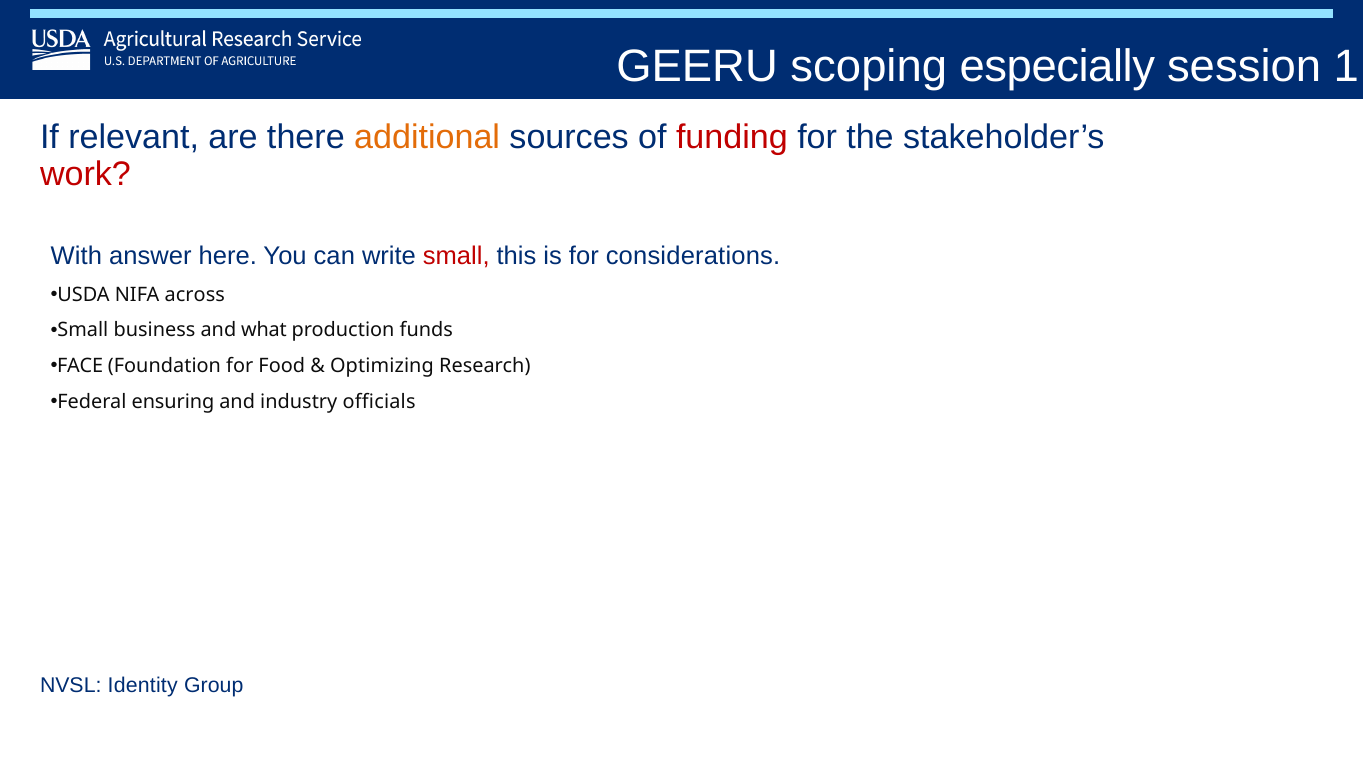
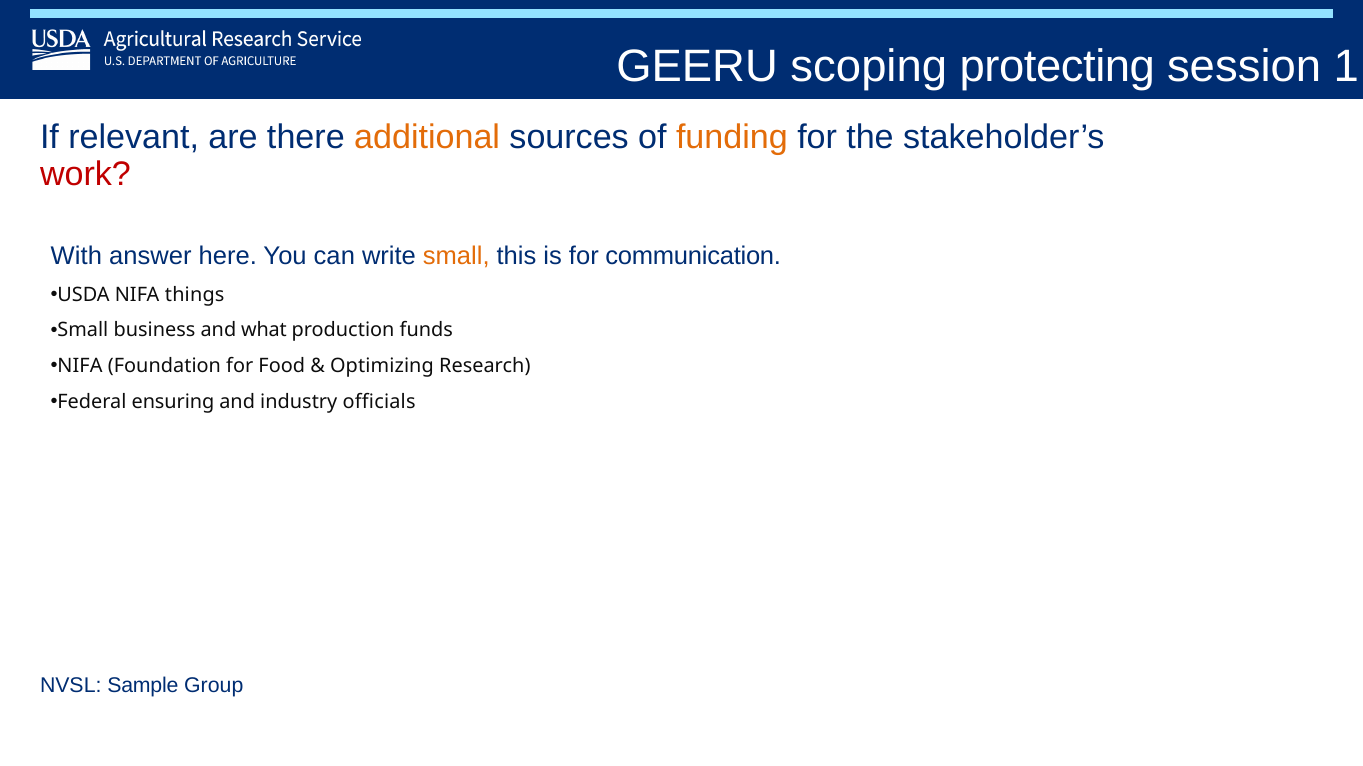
especially: especially -> protecting (1057, 67)
funding colour: red -> orange (732, 137)
small colour: red -> orange (456, 256)
considerations: considerations -> communication (693, 256)
across: across -> things (195, 295)
FACE: FACE -> NIFA (80, 366)
Identity: Identity -> Sample (143, 686)
